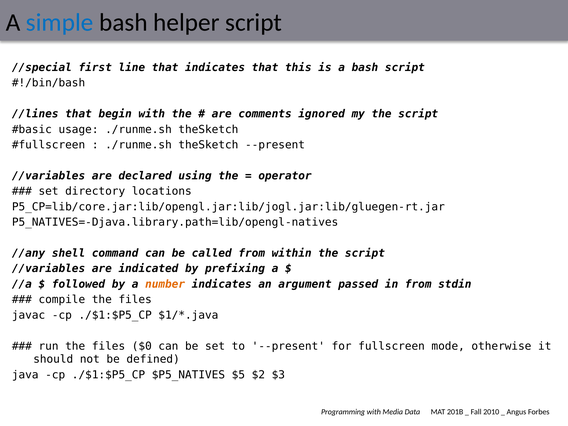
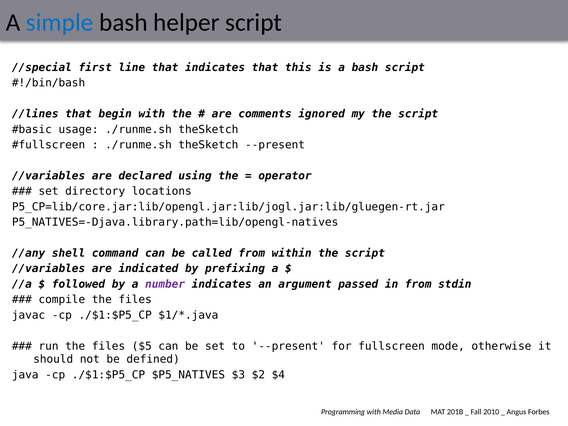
number colour: orange -> purple (165, 284)
$0: $0 -> $5 (142, 346)
$5: $5 -> $3 (238, 375)
$3: $3 -> $4 (278, 375)
